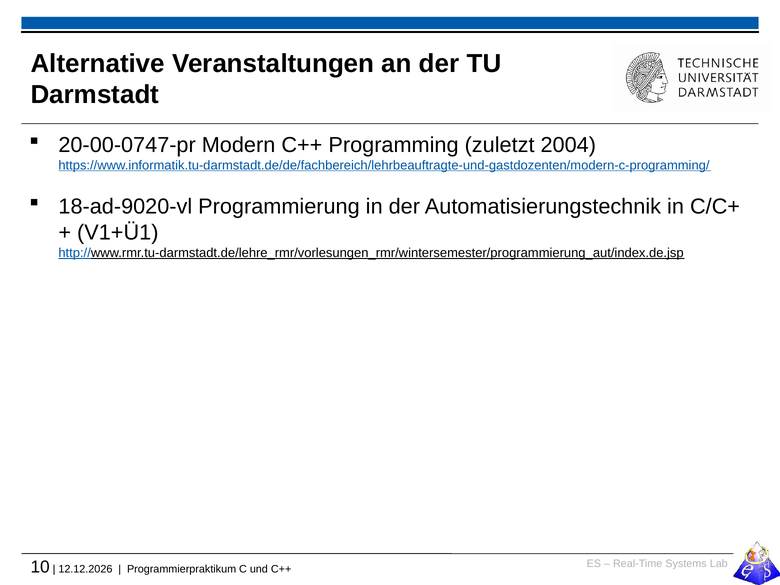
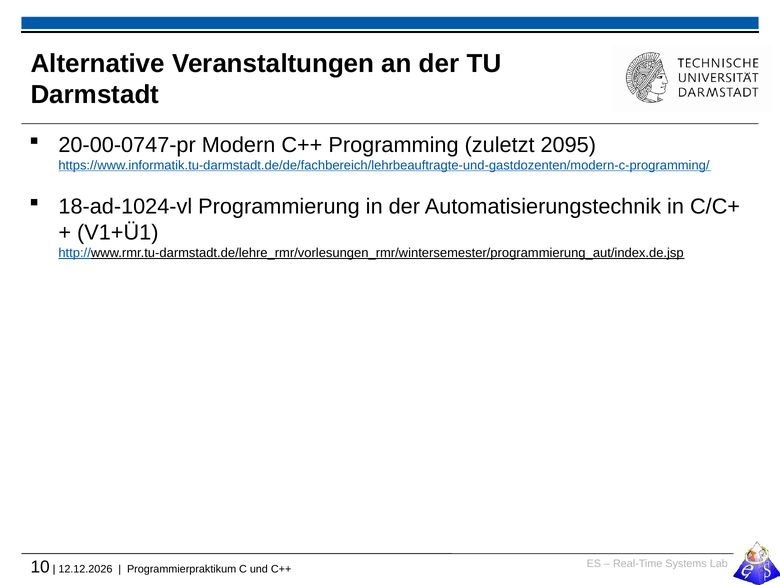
2004: 2004 -> 2095 (568, 145)
18-ad-9020-vl: 18-ad-9020-vl -> 18-ad-1024-vl (125, 207)
